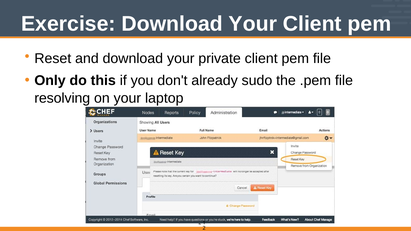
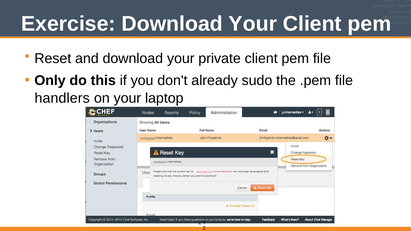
resolving: resolving -> handlers (62, 98)
